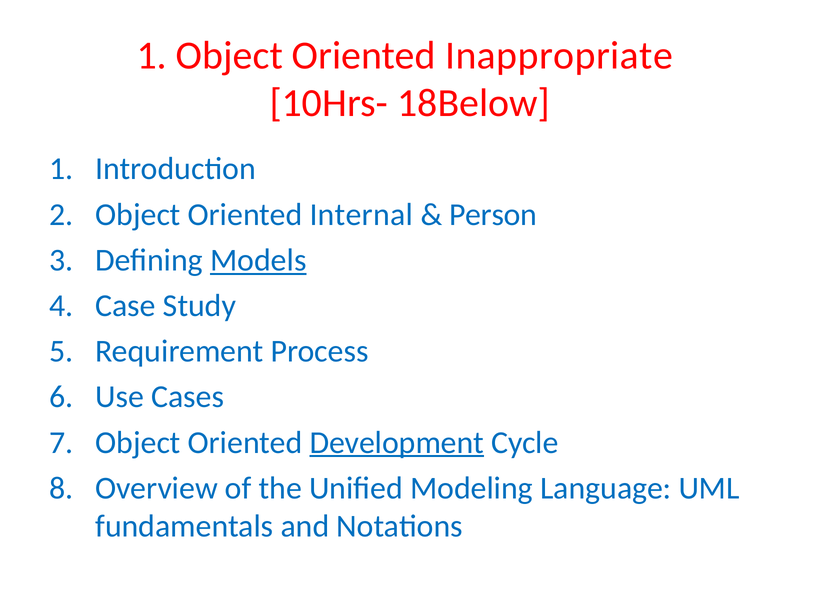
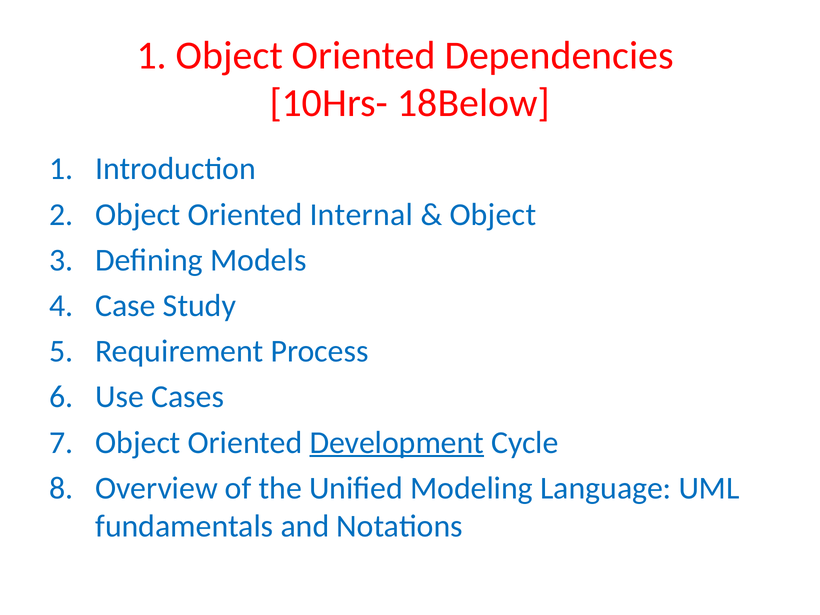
Inappropriate: Inappropriate -> Dependencies (559, 55)
Person: Person -> Object (493, 215)
Models underline: present -> none (258, 260)
